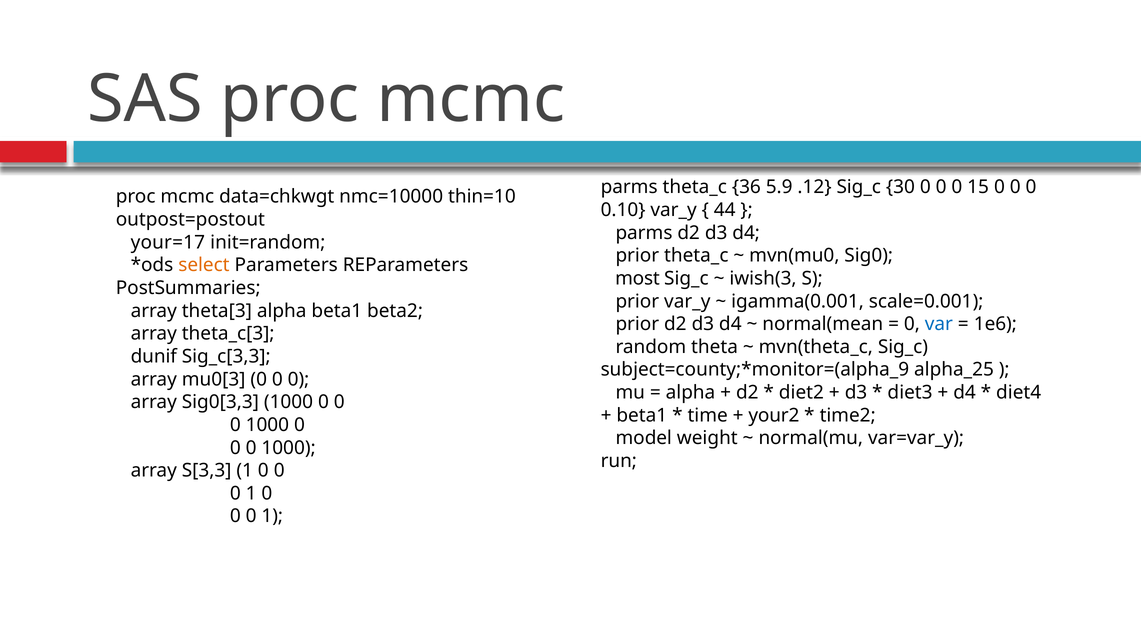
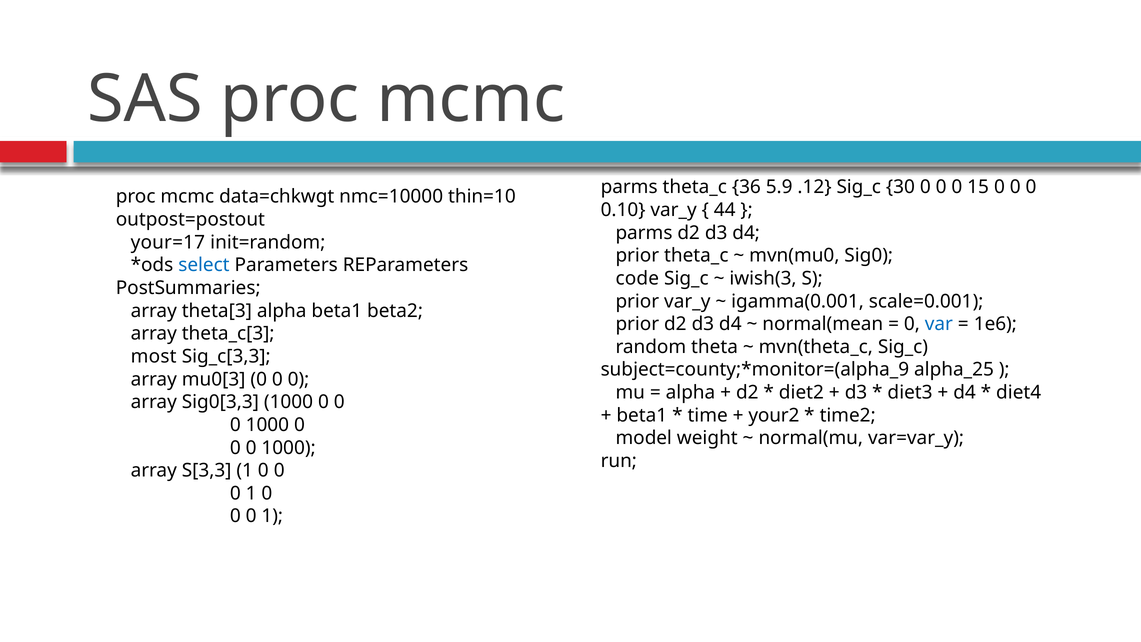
select colour: orange -> blue (204, 265)
most: most -> code (637, 278)
dunif: dunif -> most (154, 356)
